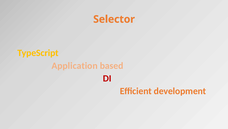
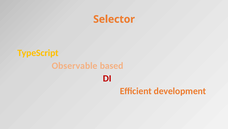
Application: Application -> Observable (75, 65)
